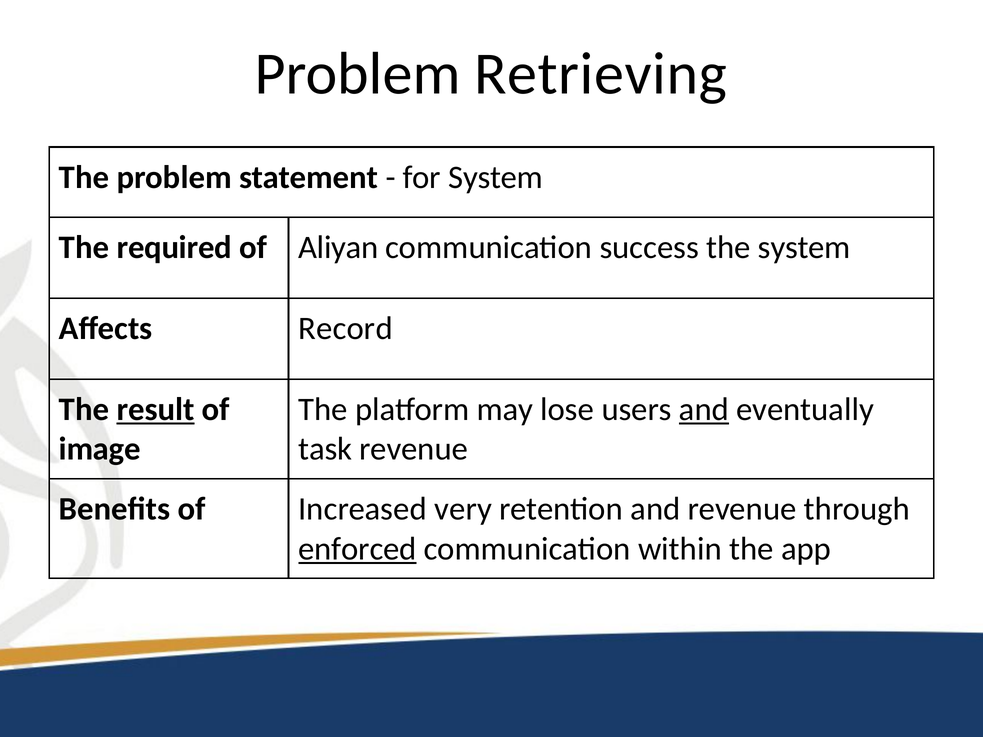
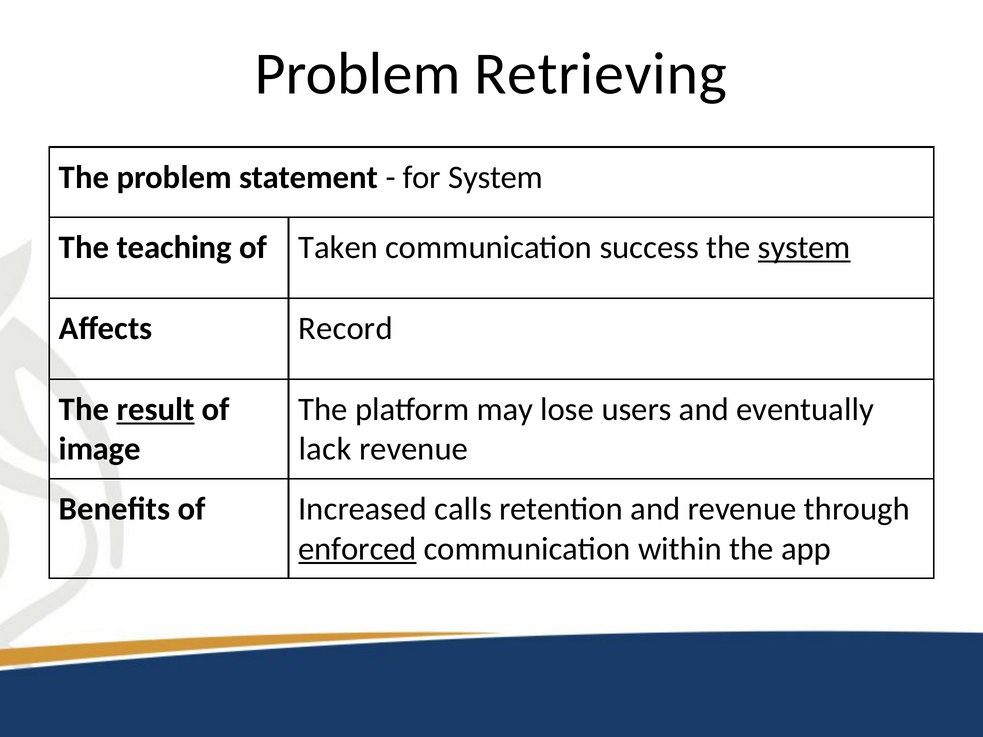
required: required -> teaching (174, 248)
Aliyan: Aliyan -> Taken (338, 248)
system underline: none -> present (804, 248)
and underline: present -> none (704, 409)
task: task -> lack (325, 449)
very: very -> calls (463, 509)
